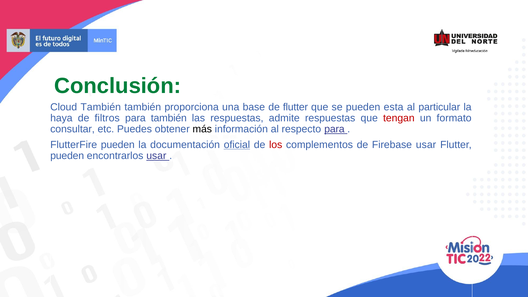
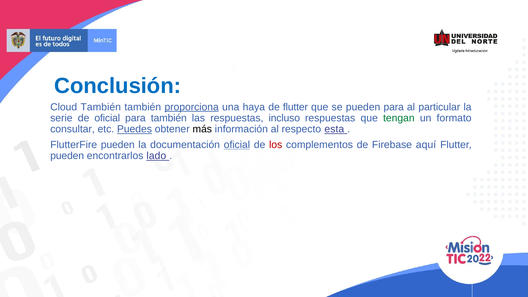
Conclusión colour: green -> blue (118, 86)
proporciona underline: none -> present (192, 107)
base: base -> haya (254, 107)
pueden esta: esta -> para (394, 107)
haya: haya -> serie (61, 118)
de filtros: filtros -> oficial (107, 118)
admite: admite -> incluso (284, 118)
tengan colour: red -> green (399, 118)
Puedes underline: none -> present (134, 129)
respecto para: para -> esta (334, 129)
Firebase usar: usar -> aquí (426, 145)
encontrarlos usar: usar -> lado (156, 156)
